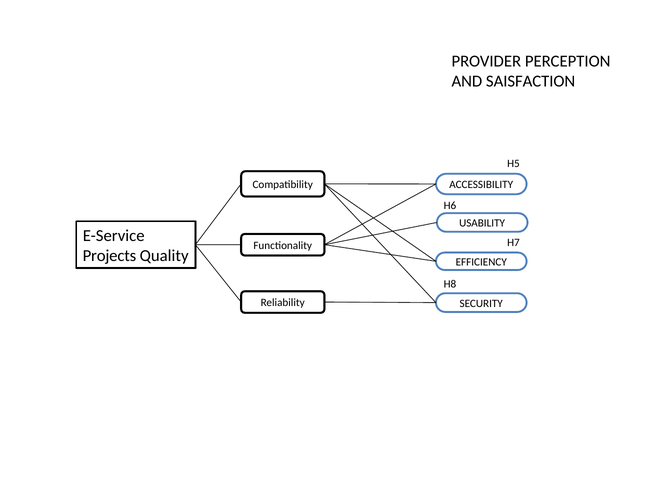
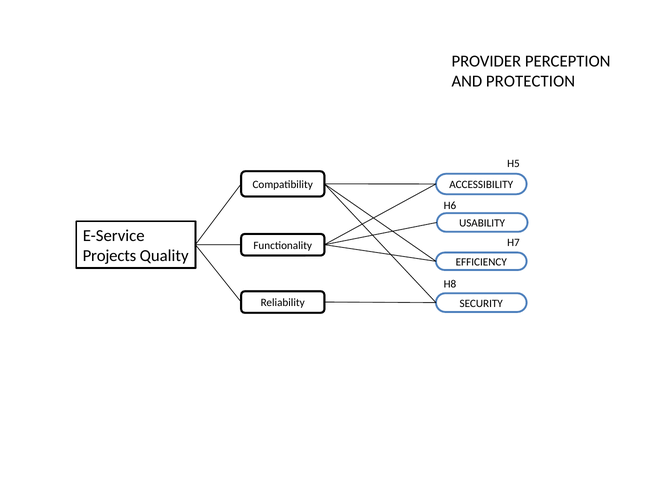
SAISFACTION: SAISFACTION -> PROTECTION (531, 81)
